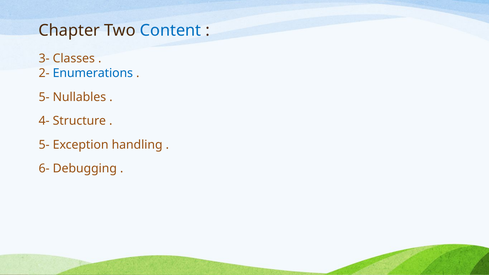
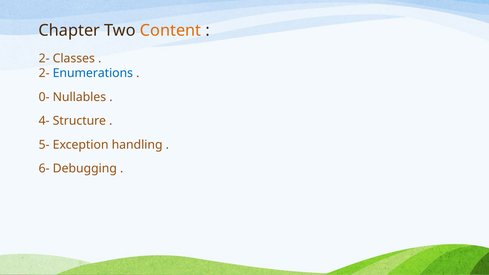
Content colour: blue -> orange (171, 31)
3-: 3- -> 2- (44, 59)
5-: 5- -> 0- (44, 97)
